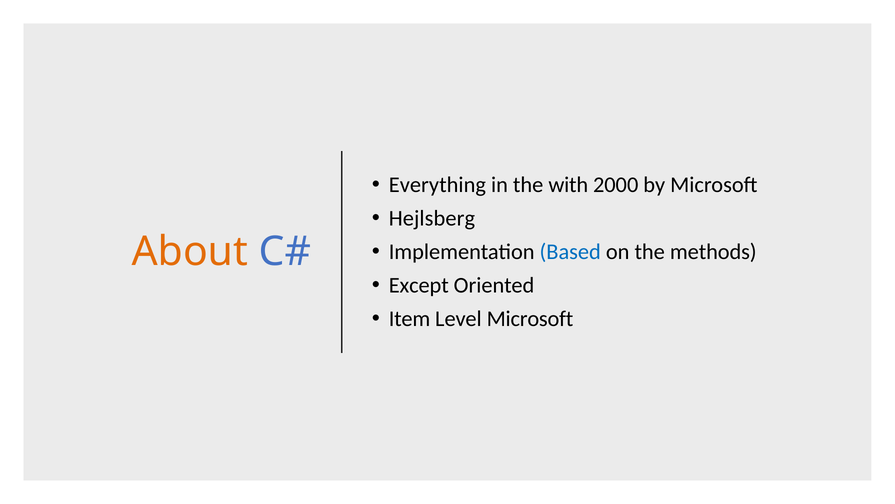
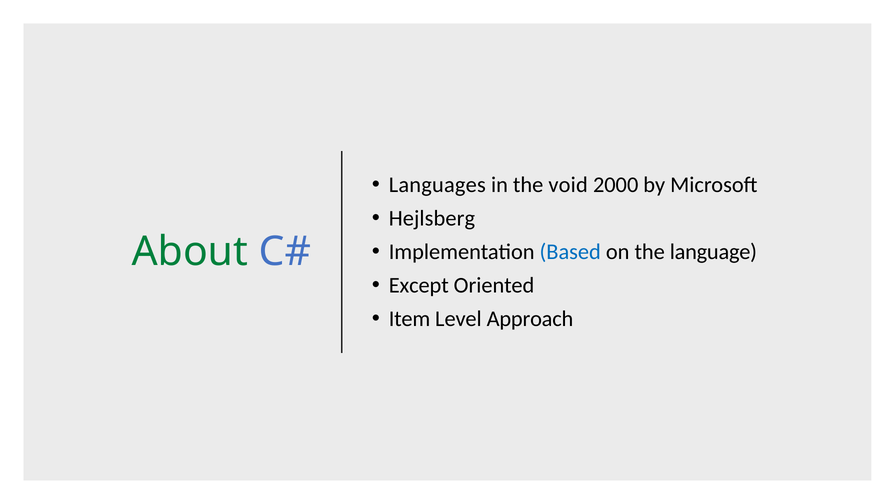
Everything: Everything -> Languages (437, 185)
with: with -> void (568, 185)
About colour: orange -> green (190, 251)
methods: methods -> language (713, 252)
Level Microsoft: Microsoft -> Approach (530, 319)
